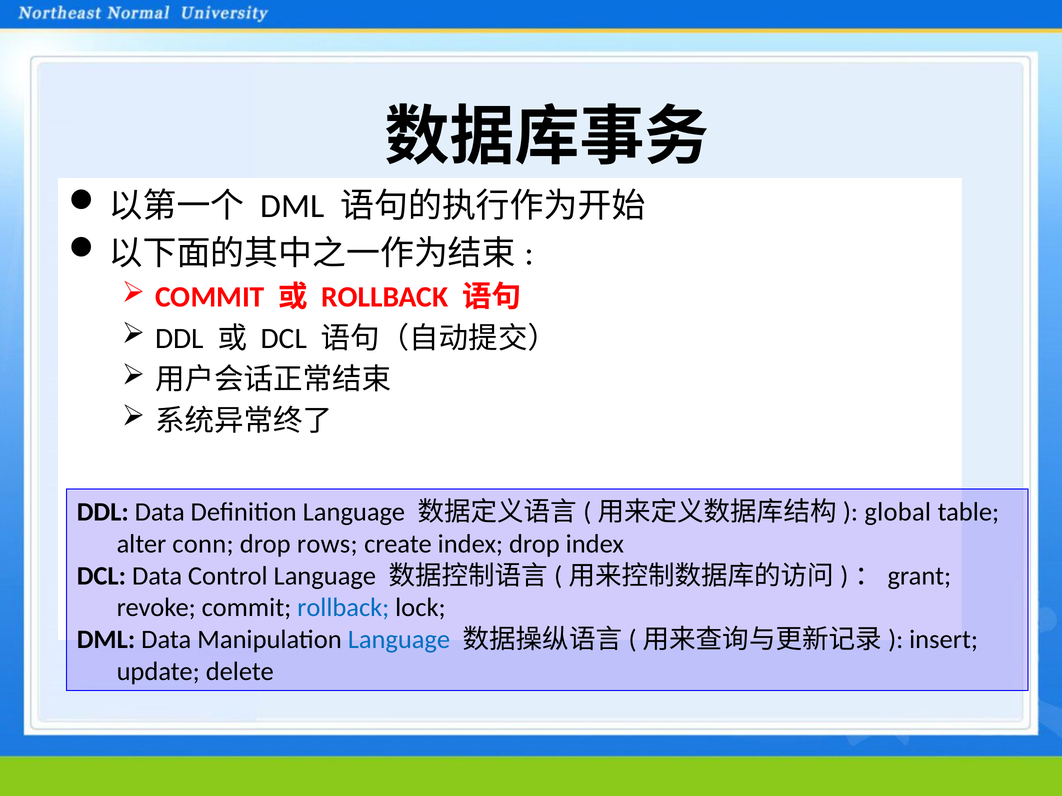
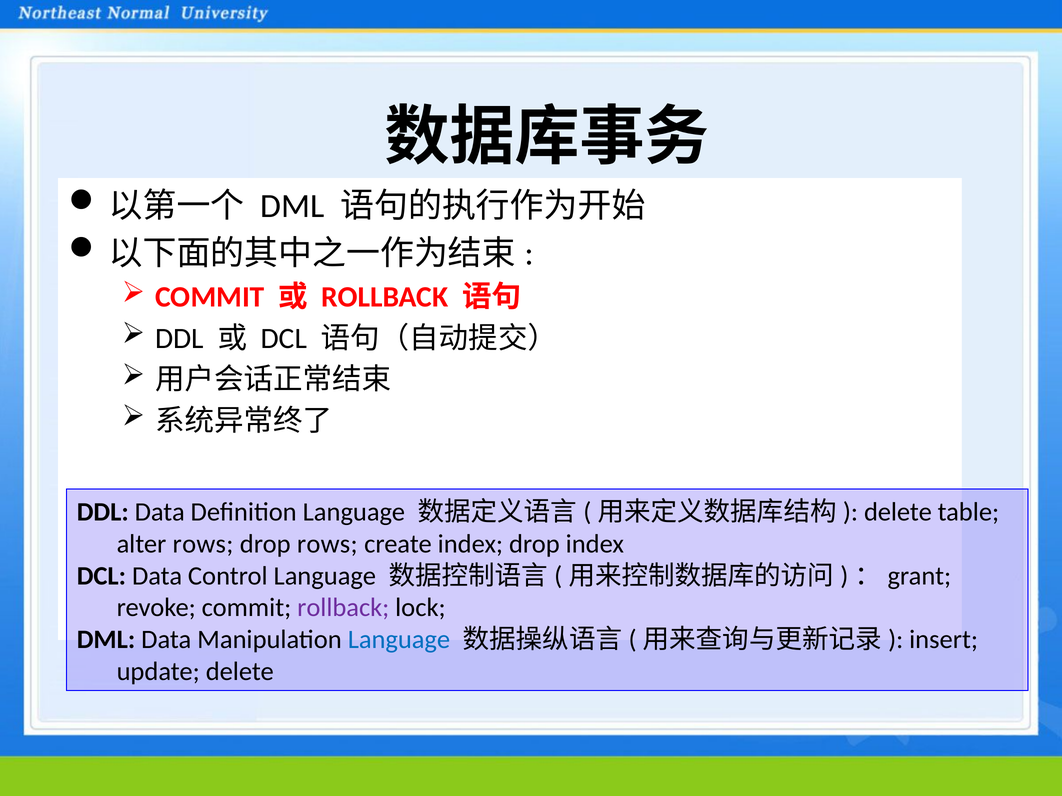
global: global -> delete (898, 512)
alter conn: conn -> rows (203, 544)
rollback colour: blue -> purple (343, 608)
